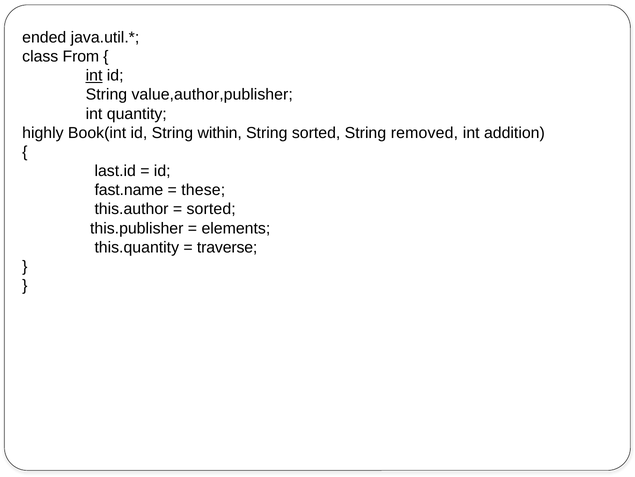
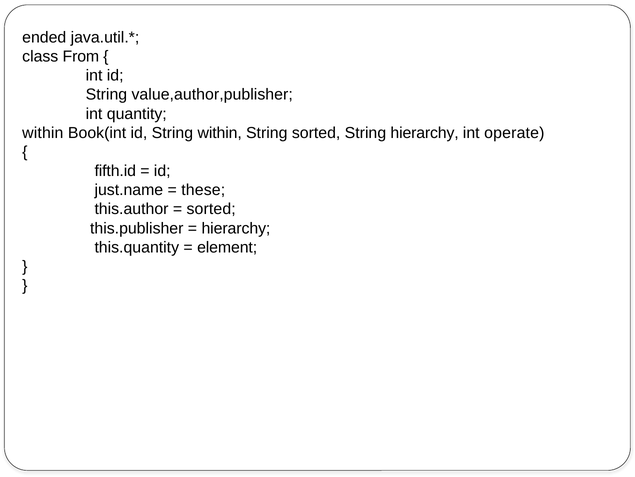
int underline: present -> none (94, 76)
highly: highly -> within (43, 133)
String removed: removed -> hierarchy (425, 133)
addition: addition -> operate (514, 133)
last.id: last.id -> fifth.id (115, 171)
fast.name: fast.name -> just.name (129, 190)
elements: elements -> hierarchy (236, 228)
traverse: traverse -> element (227, 247)
